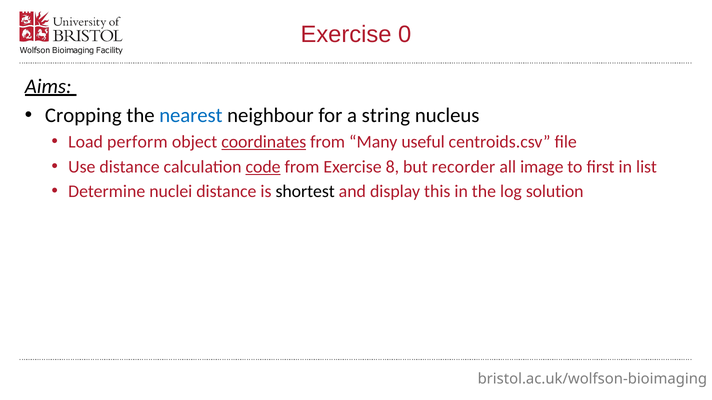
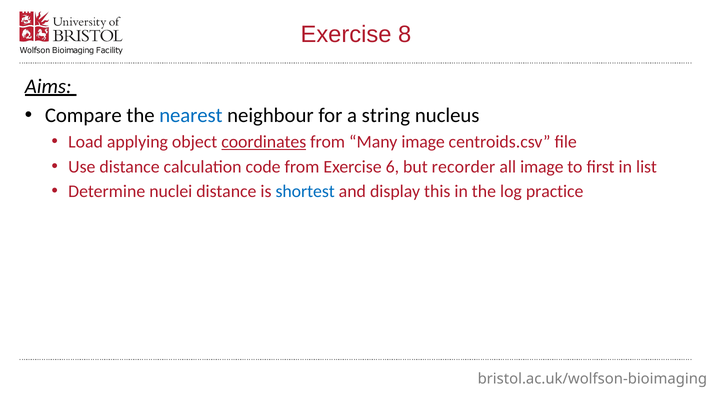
0: 0 -> 8 (405, 35)
Cropping: Cropping -> Compare (83, 116)
perform: perform -> applying (137, 142)
Many useful: useful -> image (423, 142)
code underline: present -> none (263, 167)
8: 8 -> 6 (392, 167)
shortest colour: black -> blue (305, 192)
solution: solution -> practice (555, 192)
